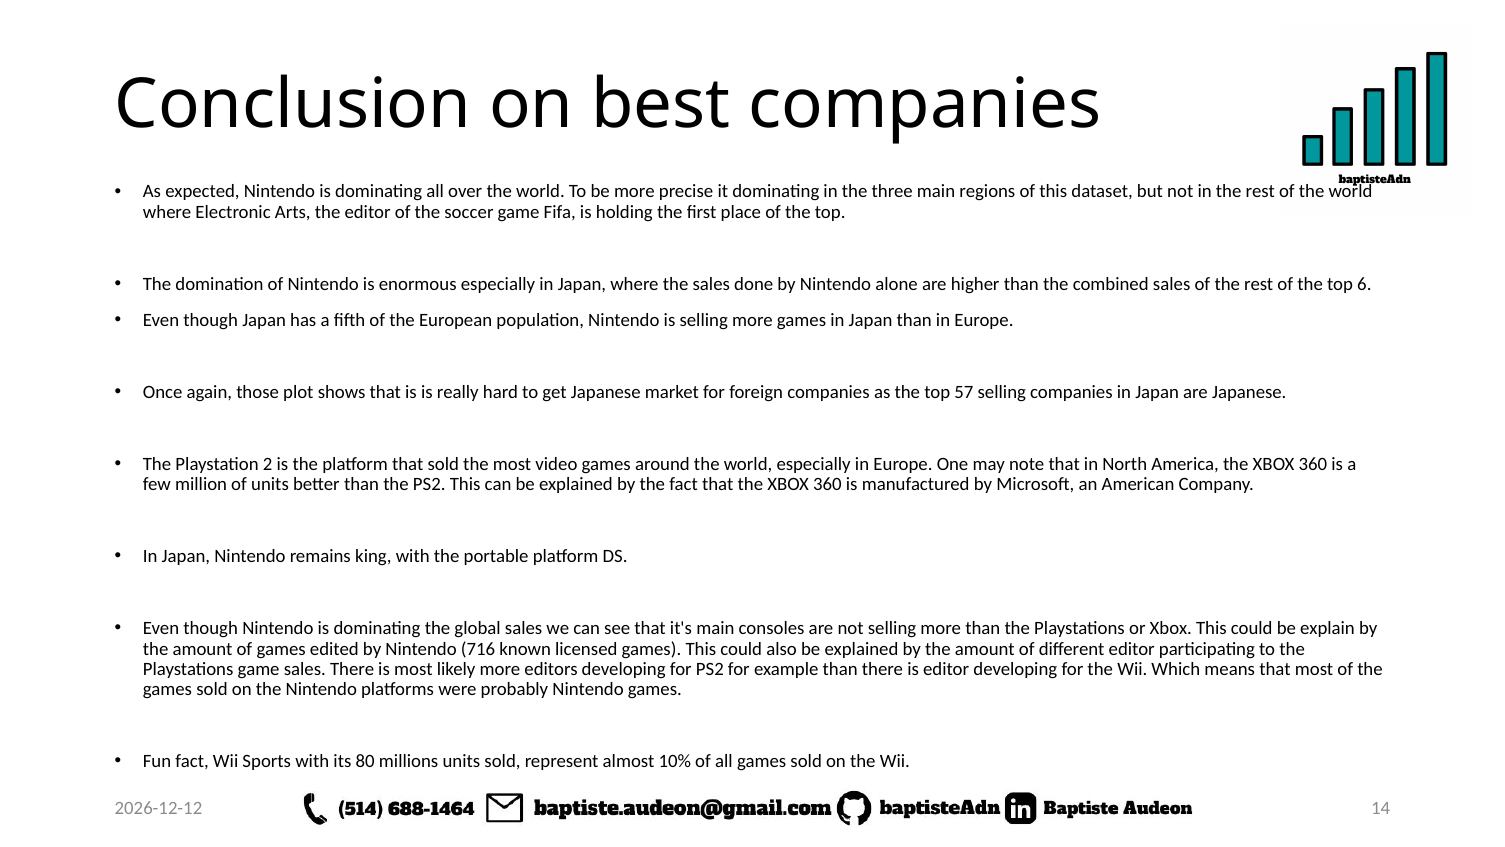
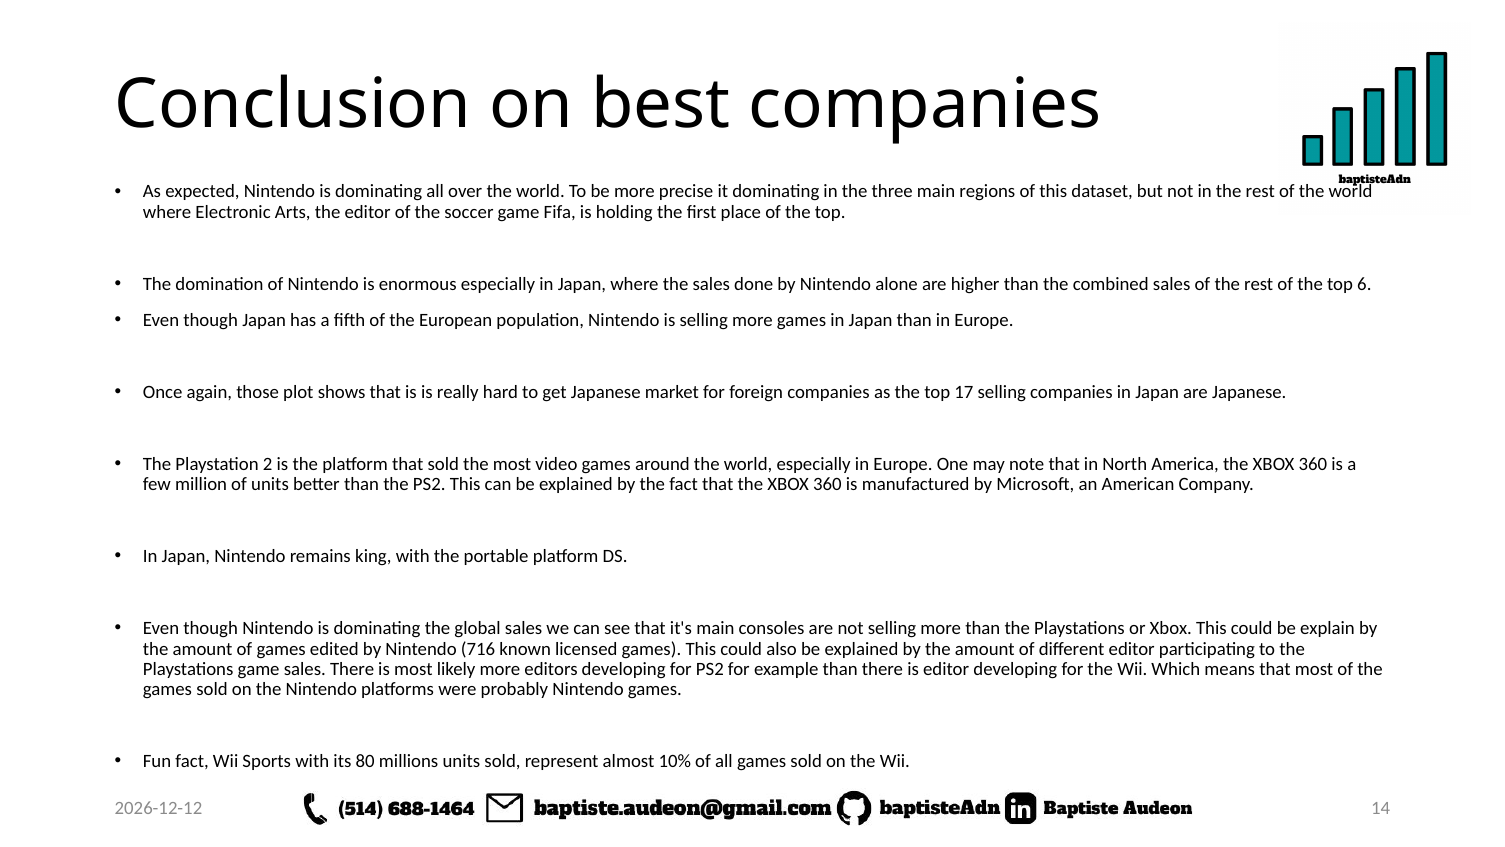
57: 57 -> 17 (964, 392)
